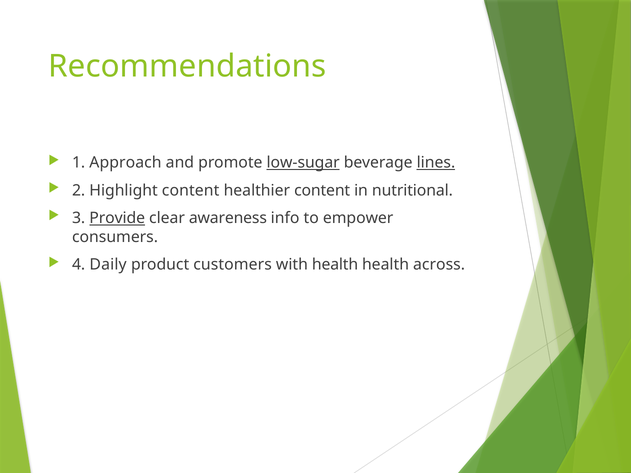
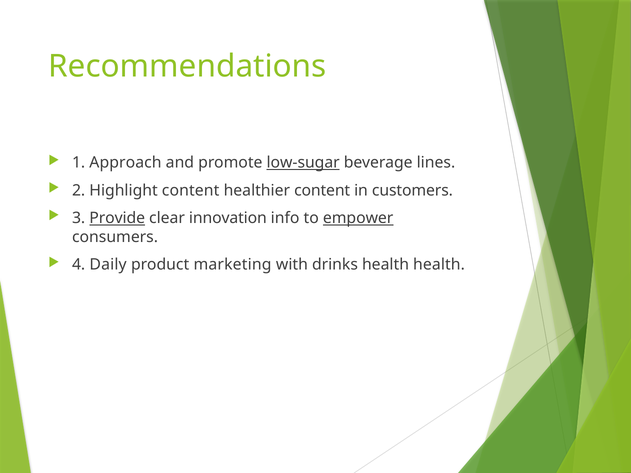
lines underline: present -> none (436, 163)
nutritional: nutritional -> customers (412, 191)
awareness: awareness -> innovation (228, 218)
empower underline: none -> present (358, 218)
customers: customers -> marketing (233, 265)
with health: health -> drinks (335, 265)
health across: across -> health (439, 265)
